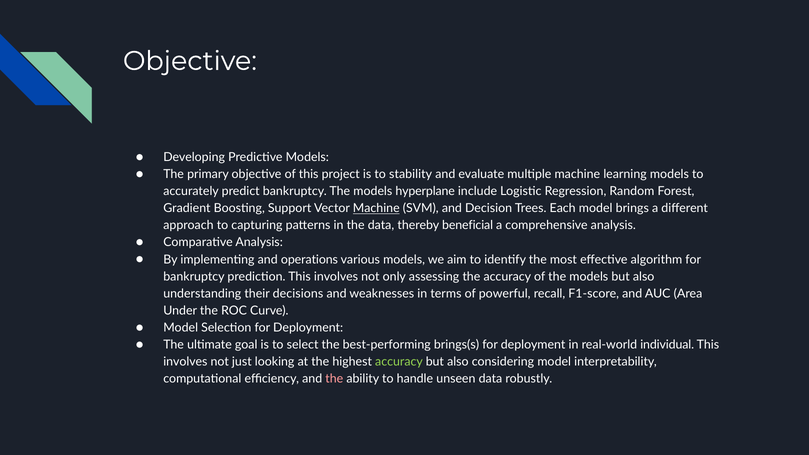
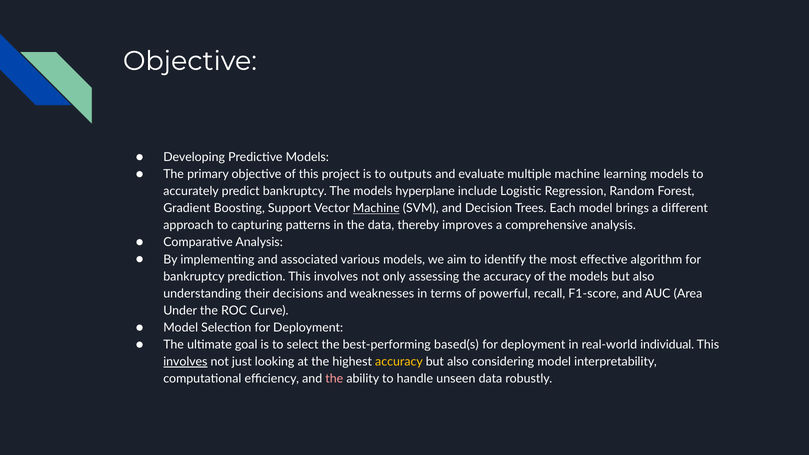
stability: stability -> outputs (411, 174)
beneficial: beneficial -> improves (467, 225)
operations: operations -> associated (309, 259)
brings(s: brings(s -> based(s (456, 345)
involves underline: none -> present (185, 362)
accuracy colour: light green -> yellow (399, 362)
